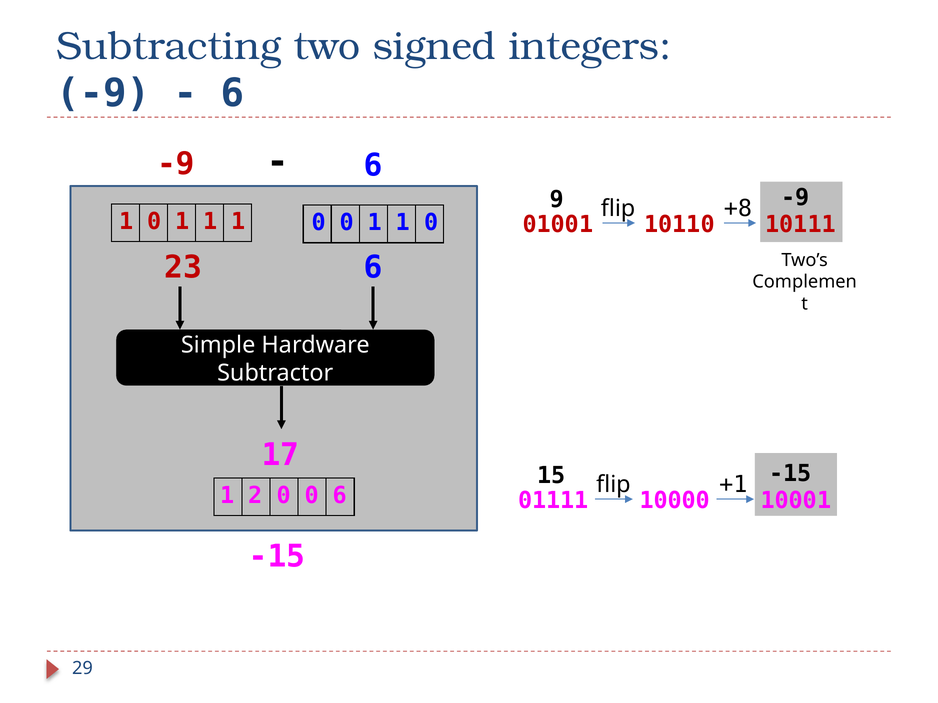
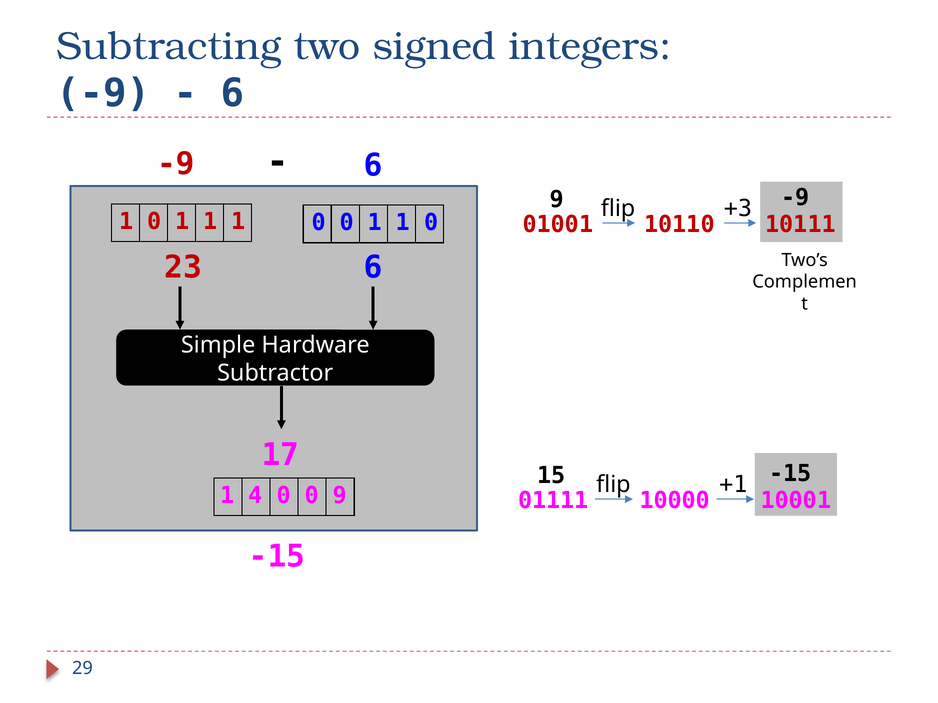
+8: +8 -> +3 (738, 209)
2: 2 -> 4 (256, 496)
0 6: 6 -> 9 (340, 496)
